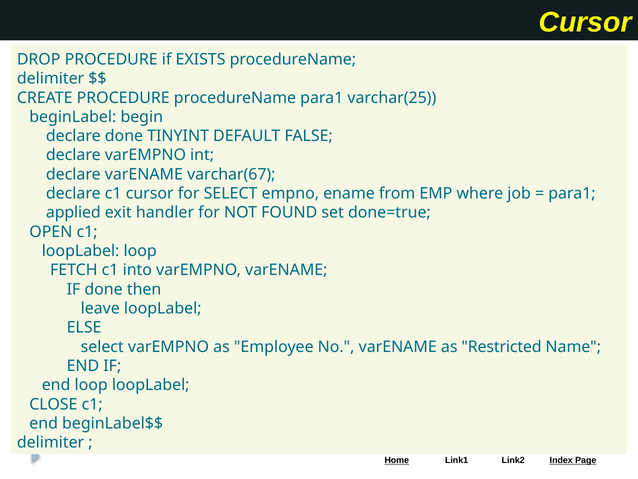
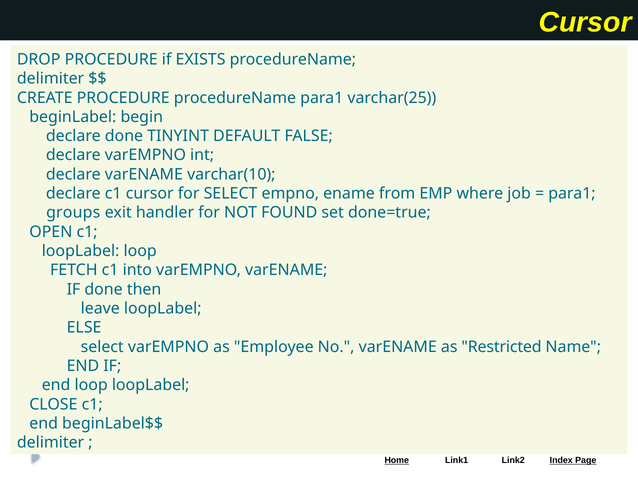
varchar(67: varchar(67 -> varchar(10 (231, 174)
applied: applied -> groups (73, 212)
